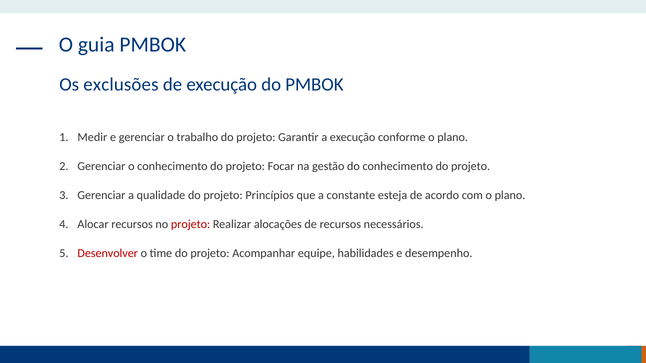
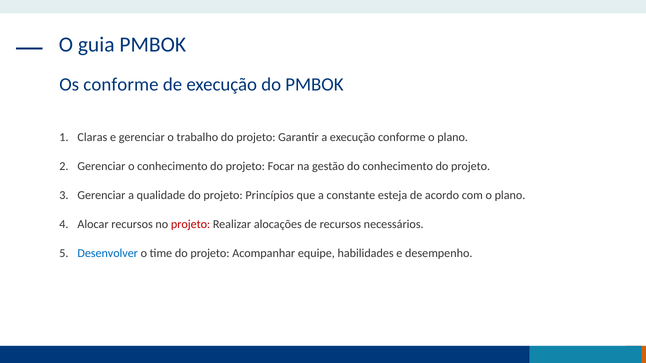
Os exclusões: exclusões -> conforme (121, 85)
Medir: Medir -> Claras (92, 137)
Desenvolver colour: red -> blue (108, 253)
